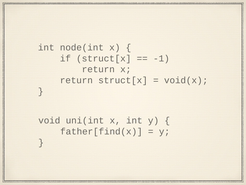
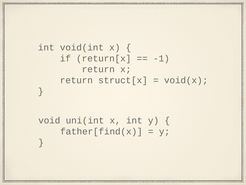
node(int: node(int -> void(int (82, 47)
if struct[x: struct[x -> return[x (104, 58)
